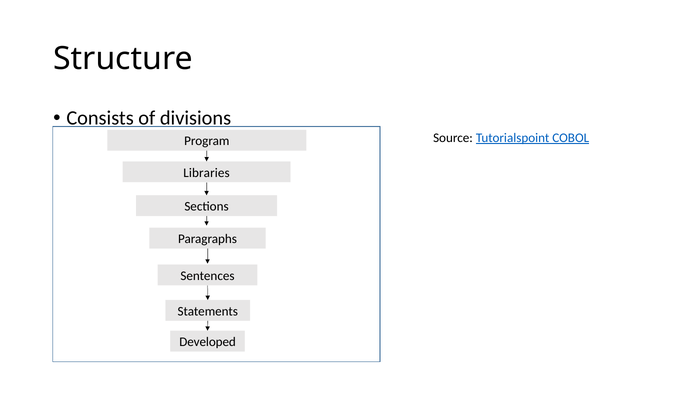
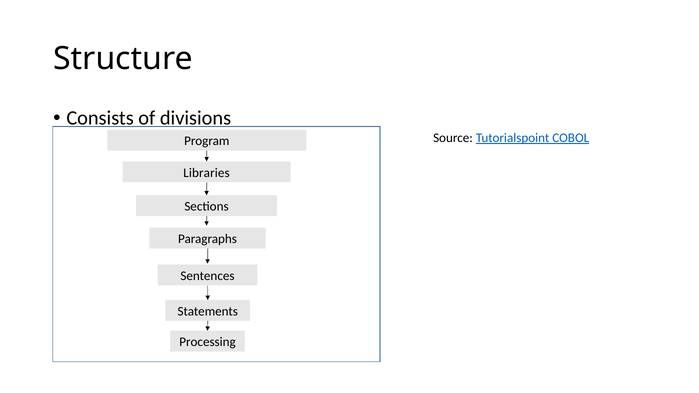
Developed: Developed -> Processing (208, 342)
